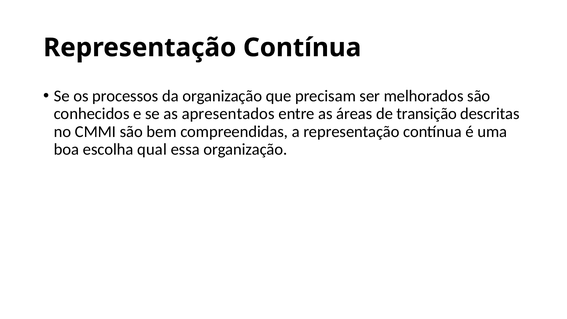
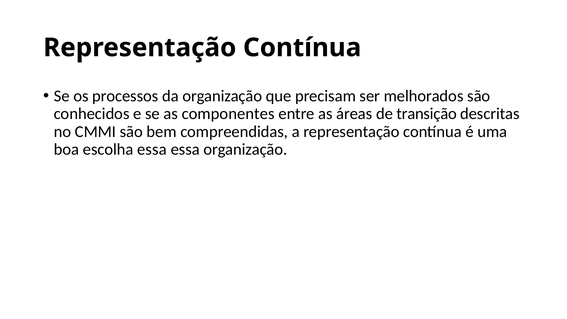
apresentados: apresentados -> componentes (228, 114)
escolha qual: qual -> essa (152, 149)
